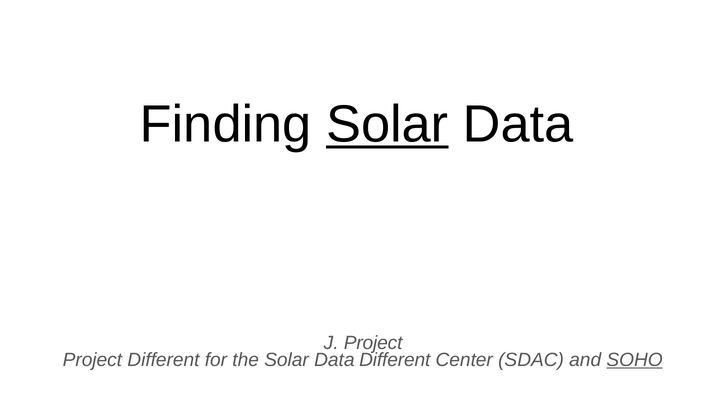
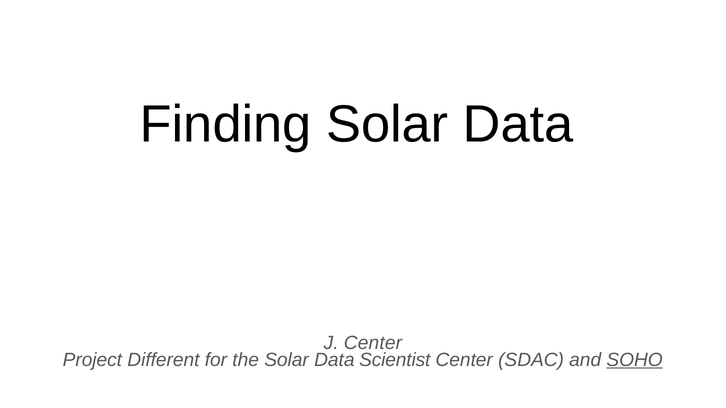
Solar underline: present -> none (387, 125)
J Project: Project -> Center (373, 343)
Data Different: Different -> Scientist (395, 360)
